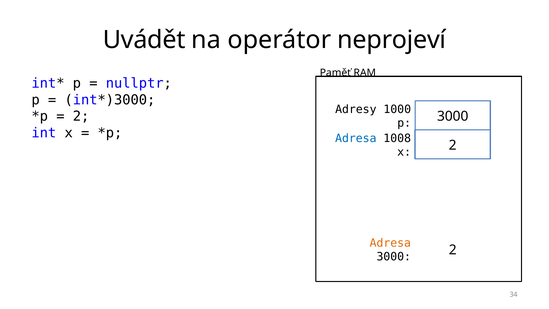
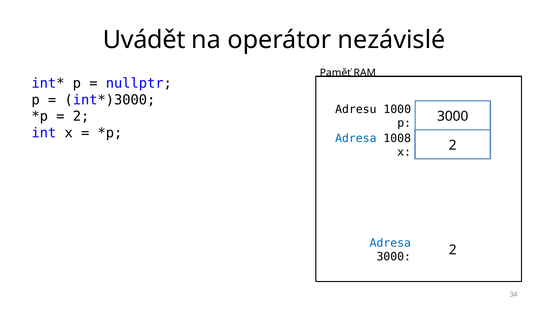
neprojeví: neprojeví -> nezávislé (392, 40)
Adresy: Adresy -> Adresu (356, 109)
Adresa colour: orange -> blue (390, 243)
